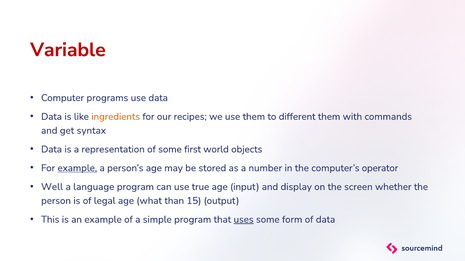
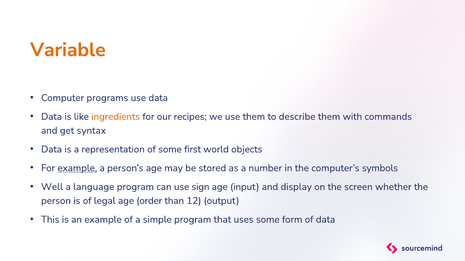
Variable colour: red -> orange (68, 50)
different: different -> describe (297, 117)
operator: operator -> symbols (380, 168)
true: true -> sign (201, 187)
what: what -> order (149, 201)
15: 15 -> 12 (194, 201)
uses underline: present -> none (244, 220)
